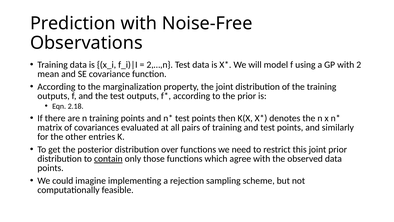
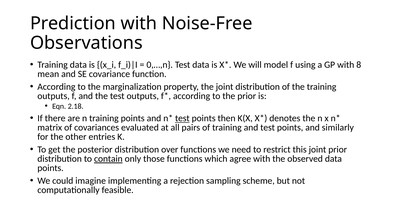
2,…,n: 2,…,n -> 0,…,n (160, 65)
2: 2 -> 8 (359, 65)
test underline: none -> present (182, 118)
